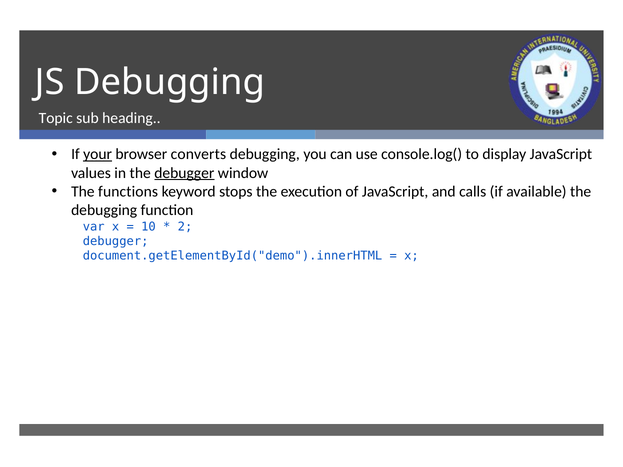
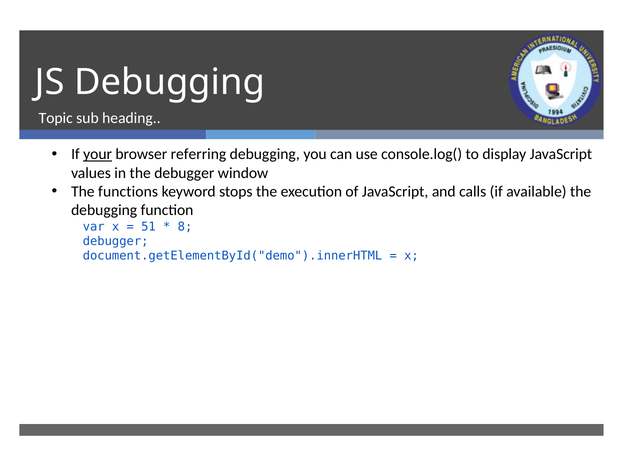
converts: converts -> referring (198, 154)
debugger underline: present -> none (184, 173)
10: 10 -> 51 (148, 227)
2: 2 -> 8 (185, 227)
